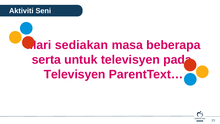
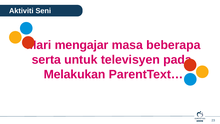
sediakan: sediakan -> mengajar (82, 45)
Televisyen: Televisyen -> Melakukan (75, 74)
